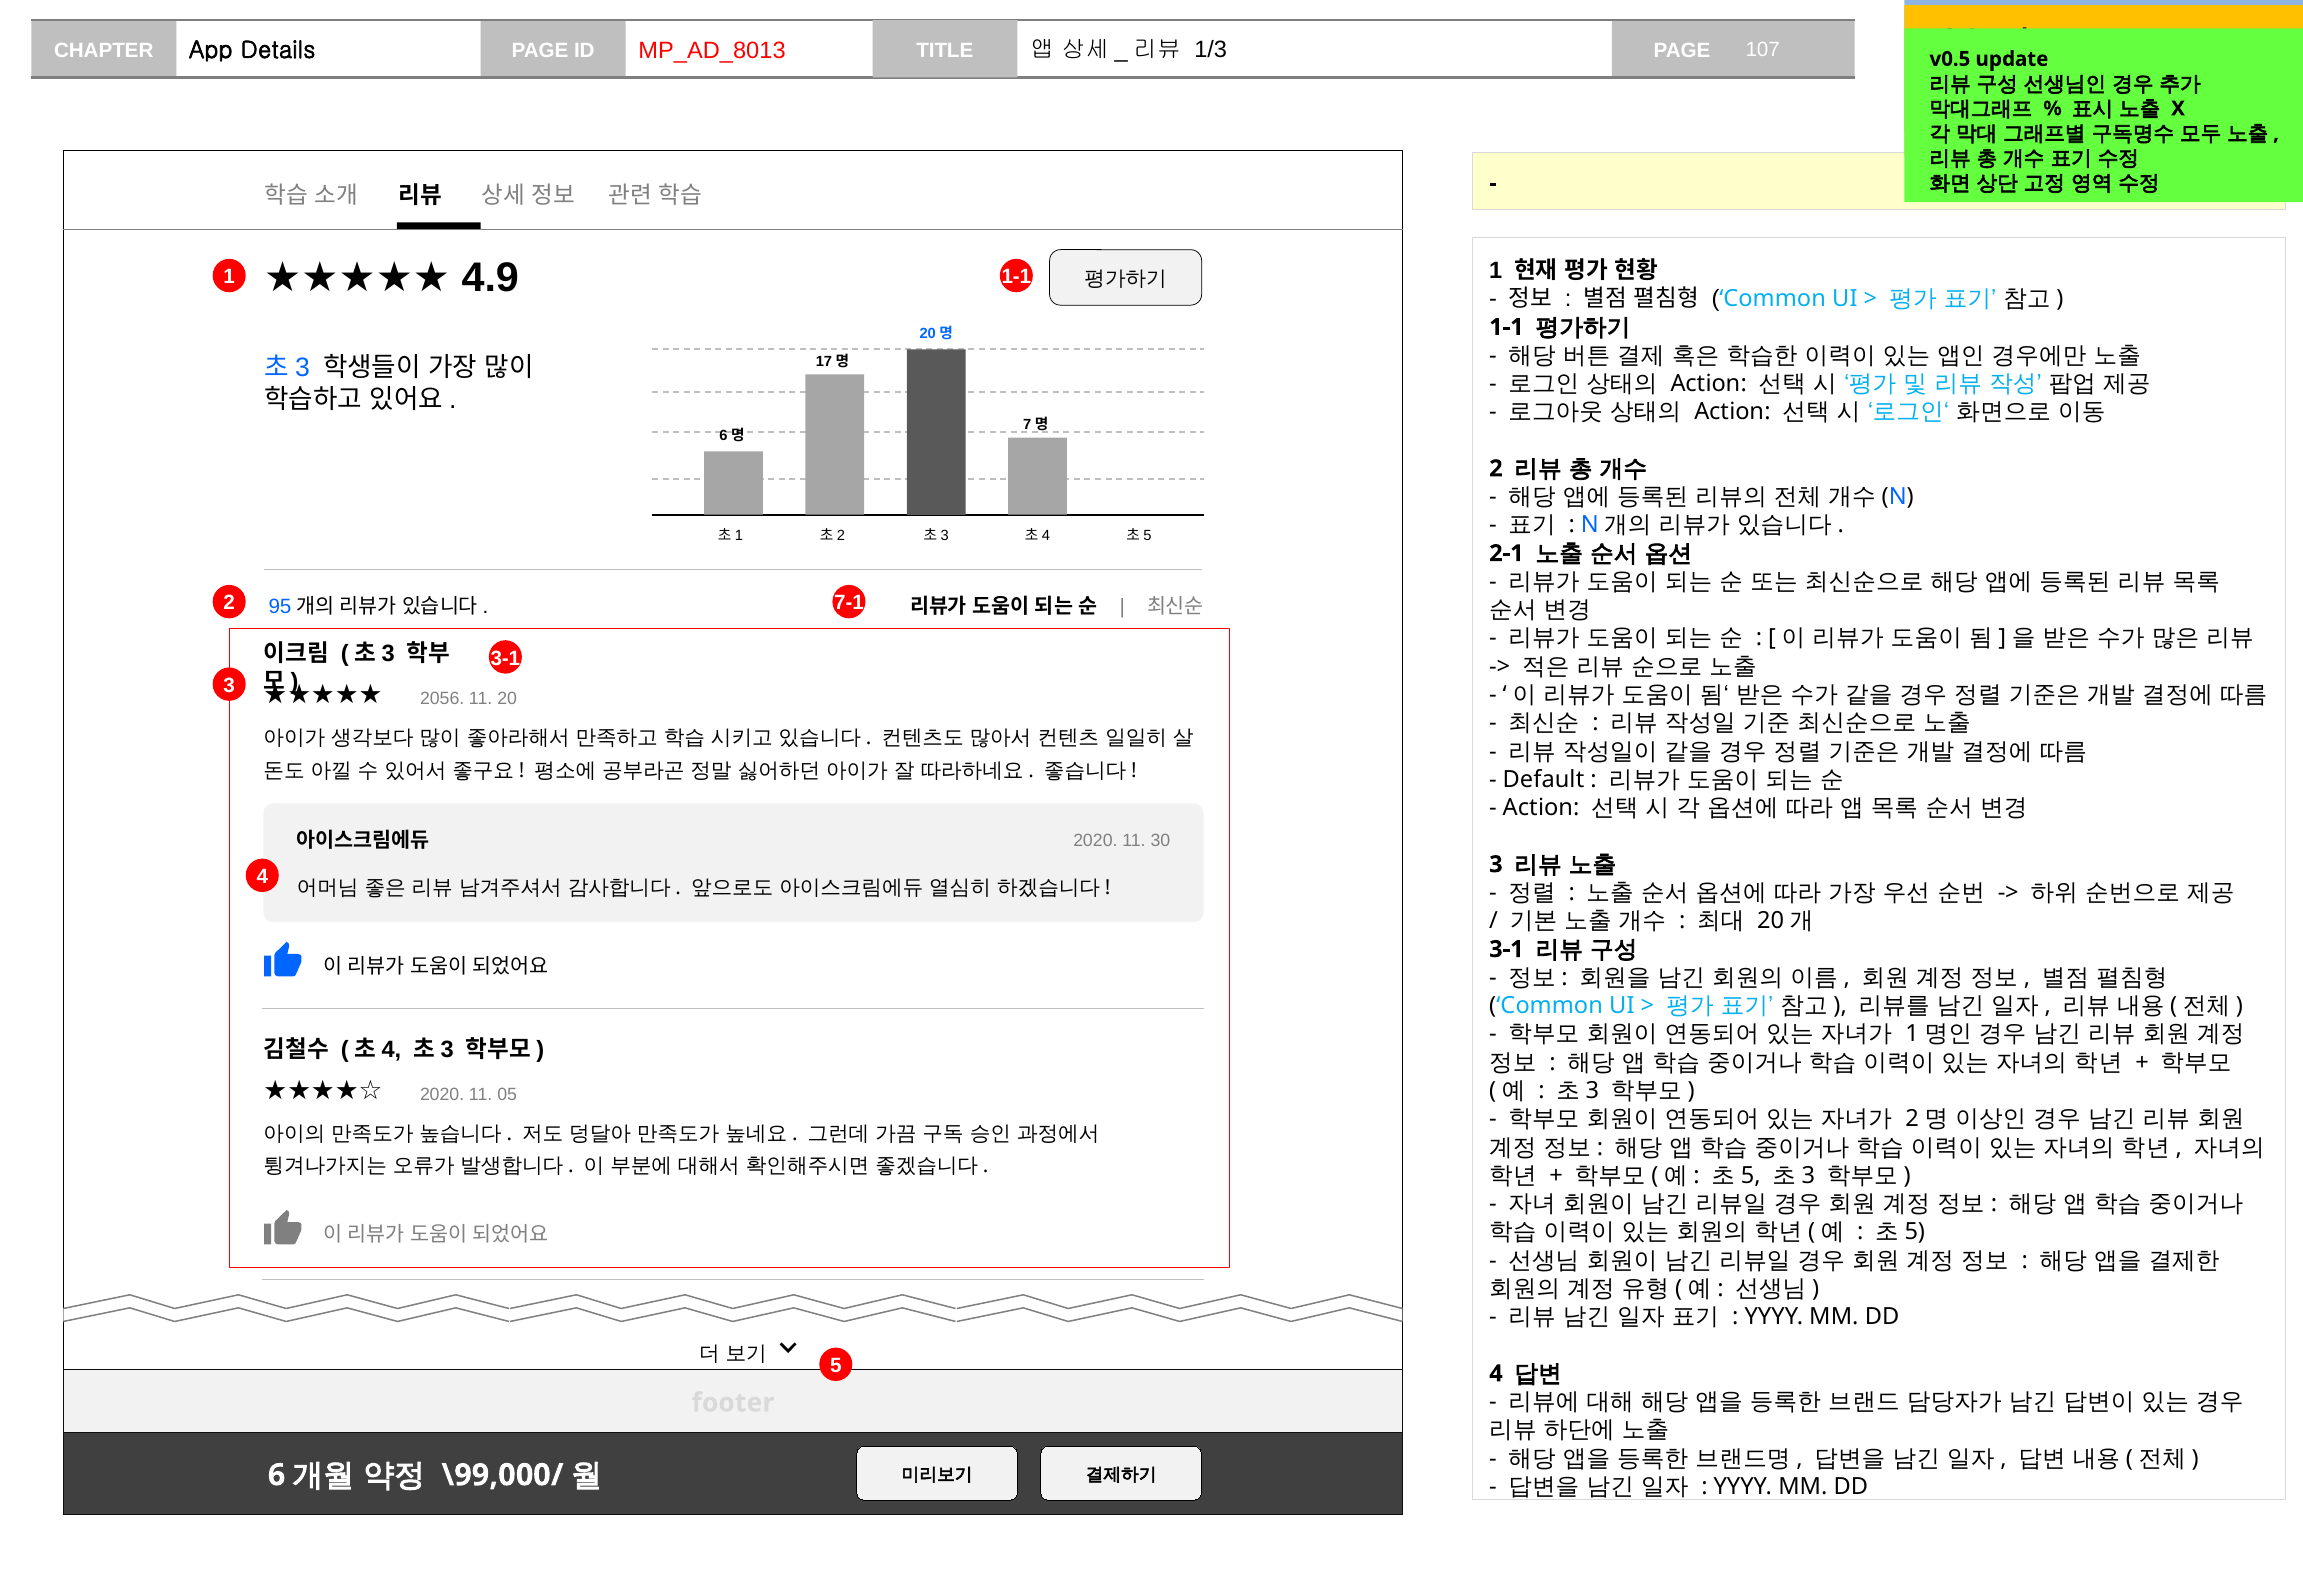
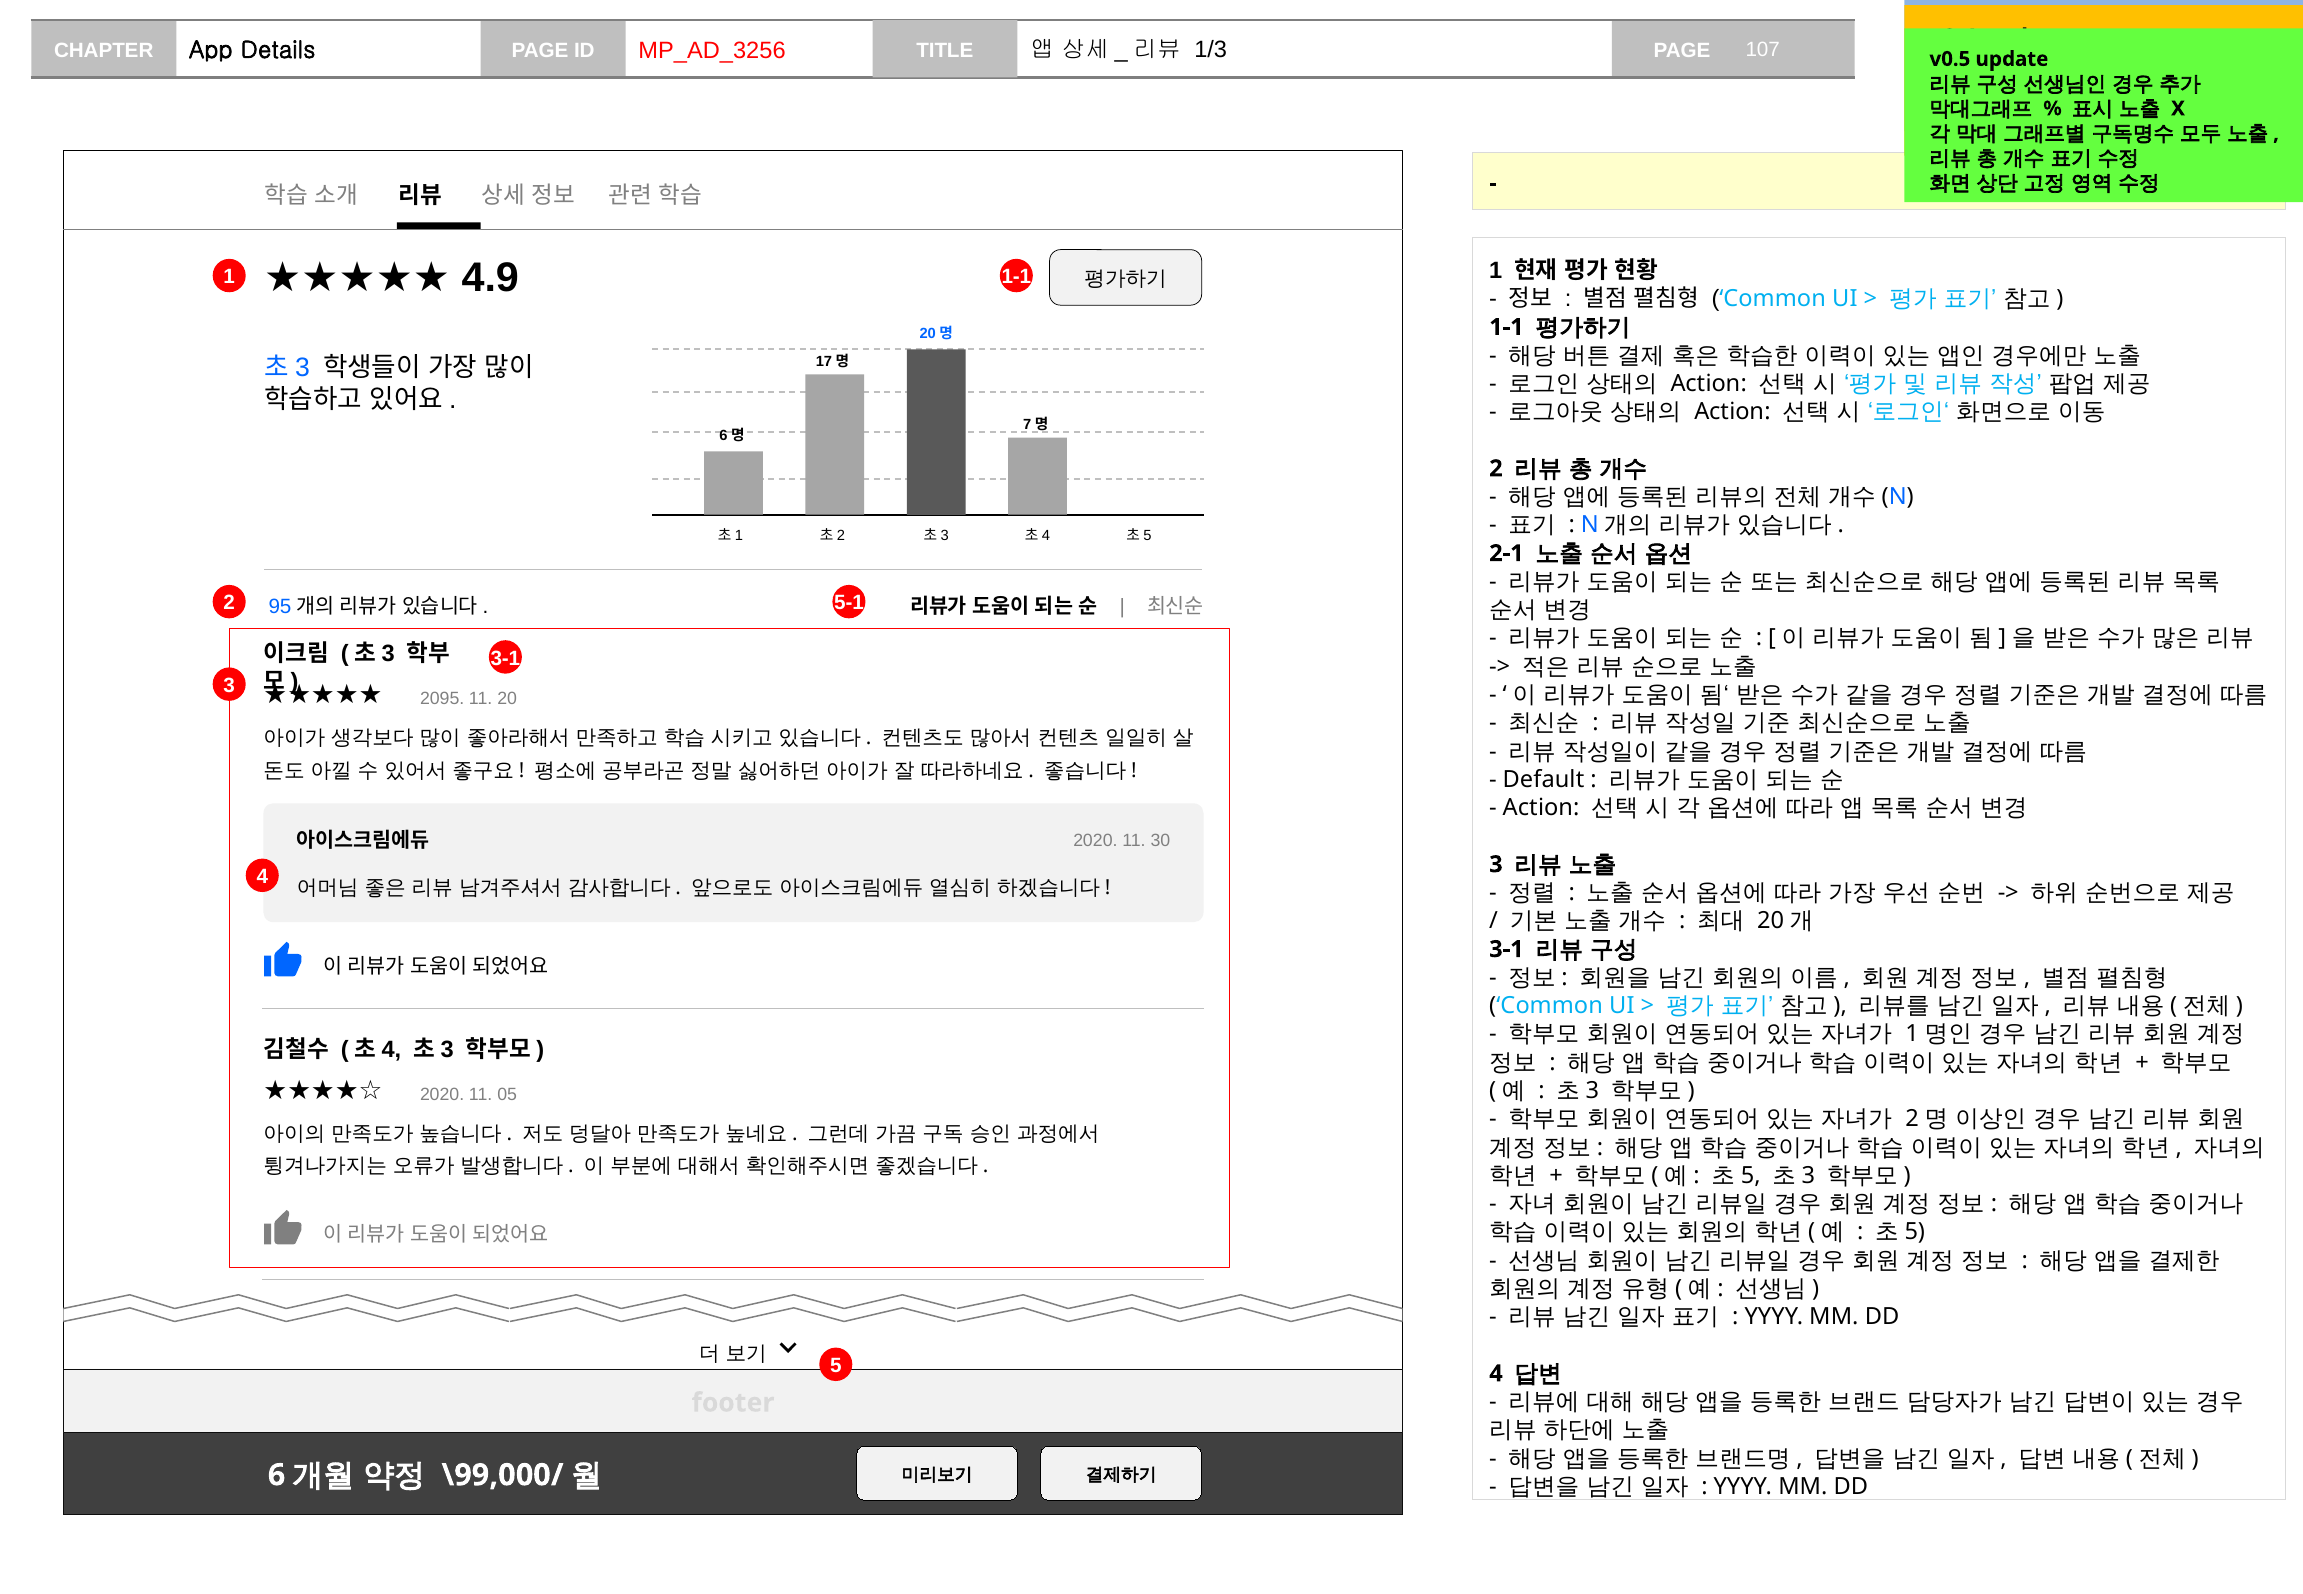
MP_AD_8013: MP_AD_8013 -> MP_AD_3256 (712, 50)
7-1: 7-1 -> 5-1 (849, 603)
2056: 2056 -> 2095 (442, 699)
